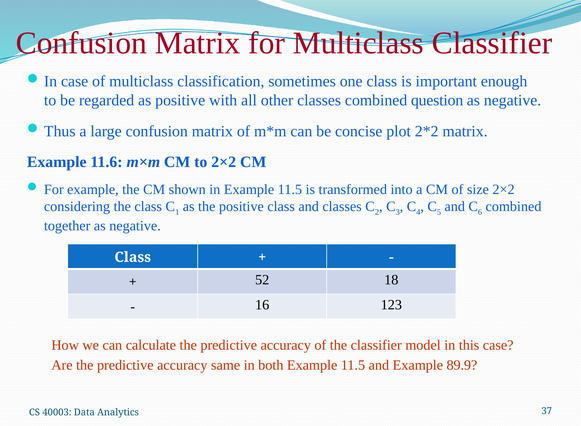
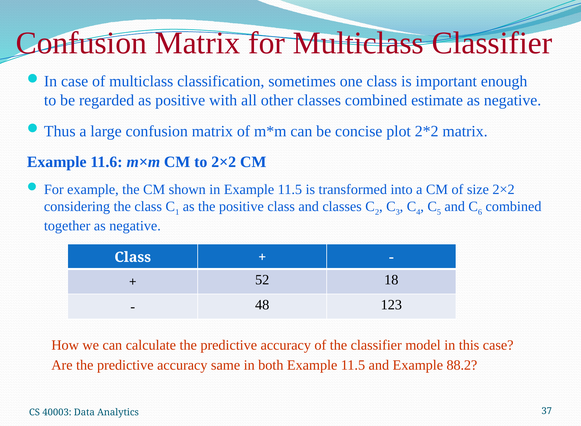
question: question -> estimate (437, 100)
16: 16 -> 48 (262, 305)
89.9: 89.9 -> 88.2 (462, 365)
